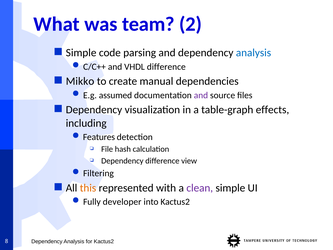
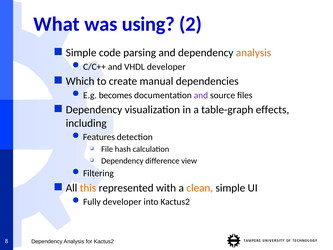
team: team -> using (148, 24)
analysis colour: blue -> orange (254, 53)
VHDL difference: difference -> developer (166, 67)
Mikko: Mikko -> Which (80, 81)
assumed: assumed -> becomes (115, 95)
clean colour: purple -> orange (200, 188)
